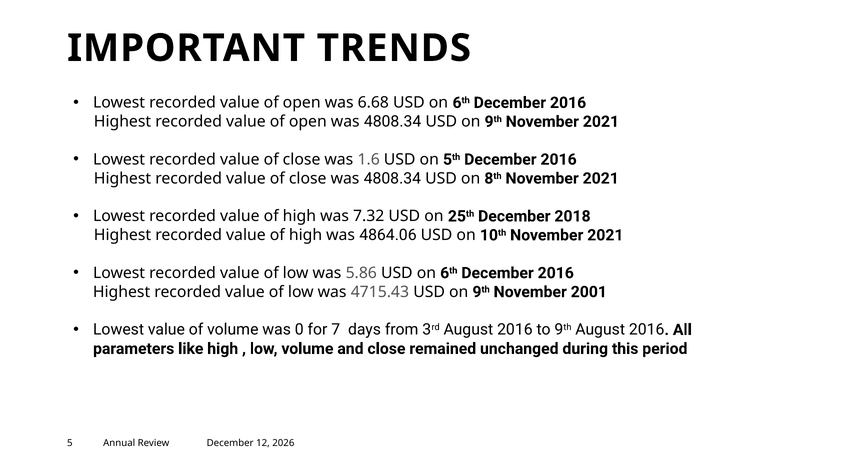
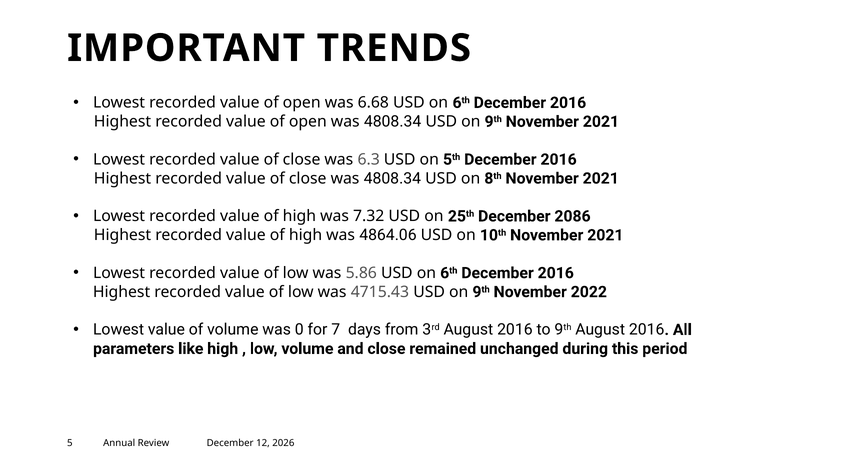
1.6: 1.6 -> 6.3 (369, 160)
2018: 2018 -> 2086 (572, 217)
2001: 2001 -> 2022 (589, 292)
